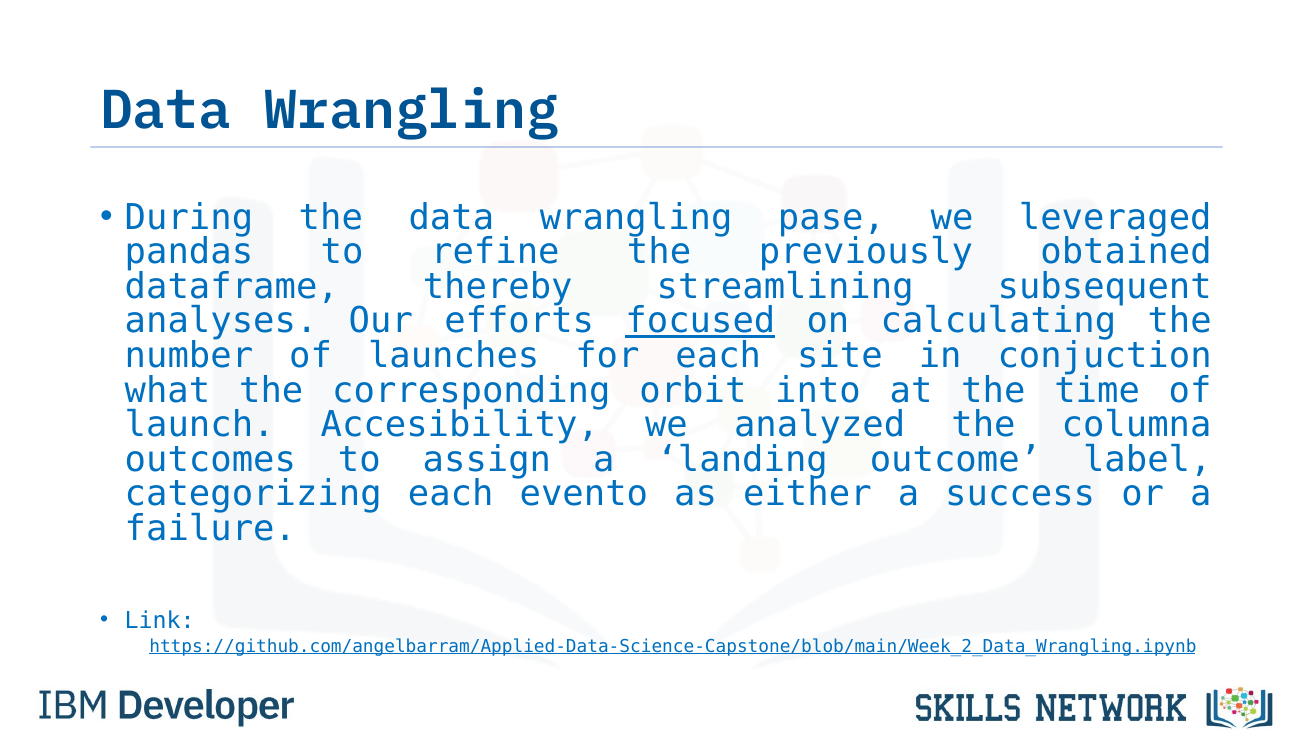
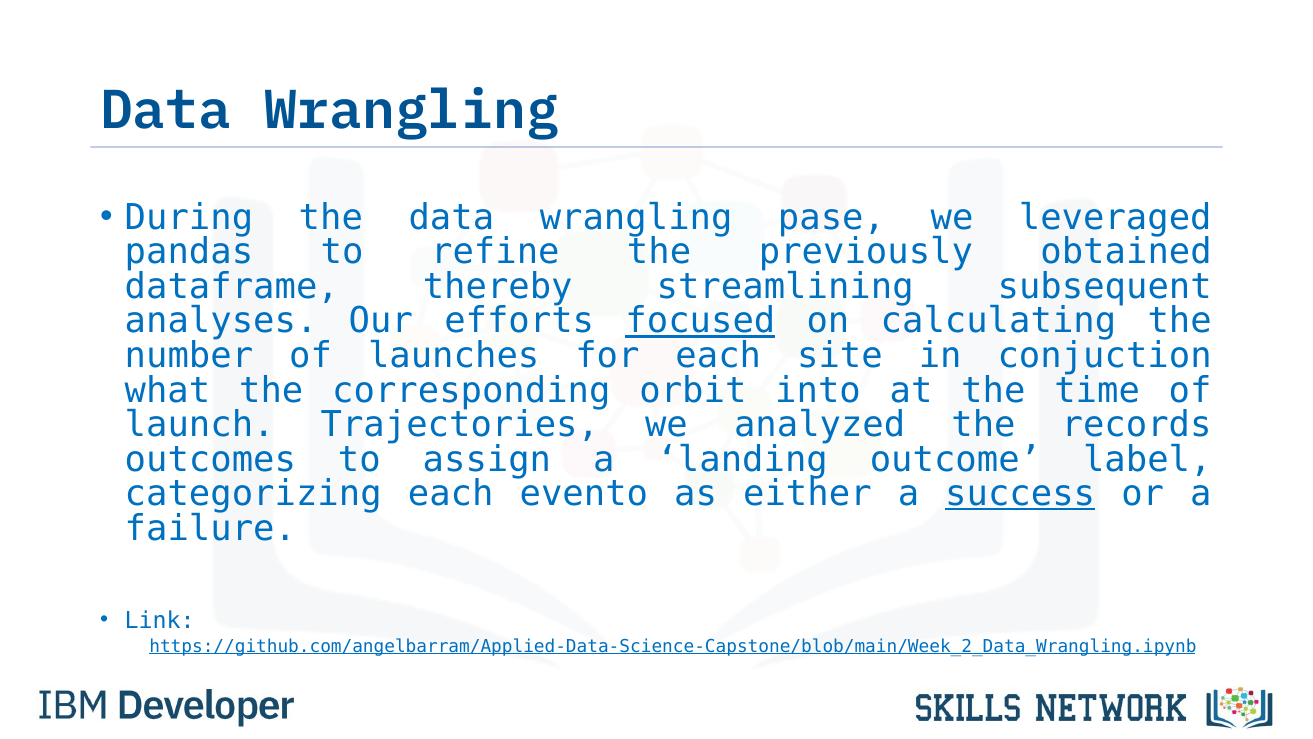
Accesibility: Accesibility -> Trajectories (460, 425)
columna: columna -> records (1137, 425)
success underline: none -> present (1020, 494)
